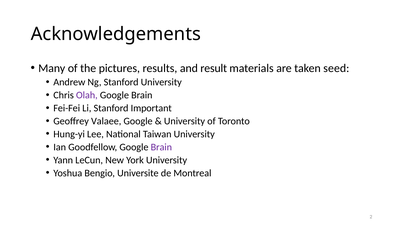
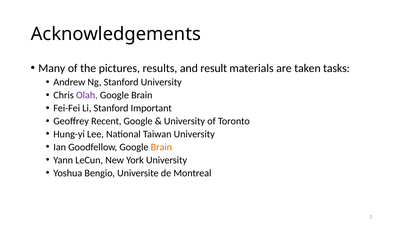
seed: seed -> tasks (336, 68)
Valaee: Valaee -> Recent (106, 121)
Brain colour: purple -> orange (161, 147)
